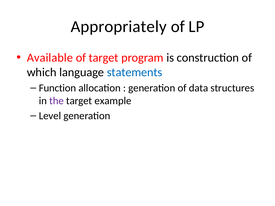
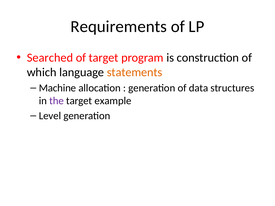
Appropriately: Appropriately -> Requirements (119, 27)
Available: Available -> Searched (50, 58)
statements colour: blue -> orange (135, 72)
Function: Function -> Machine (57, 88)
